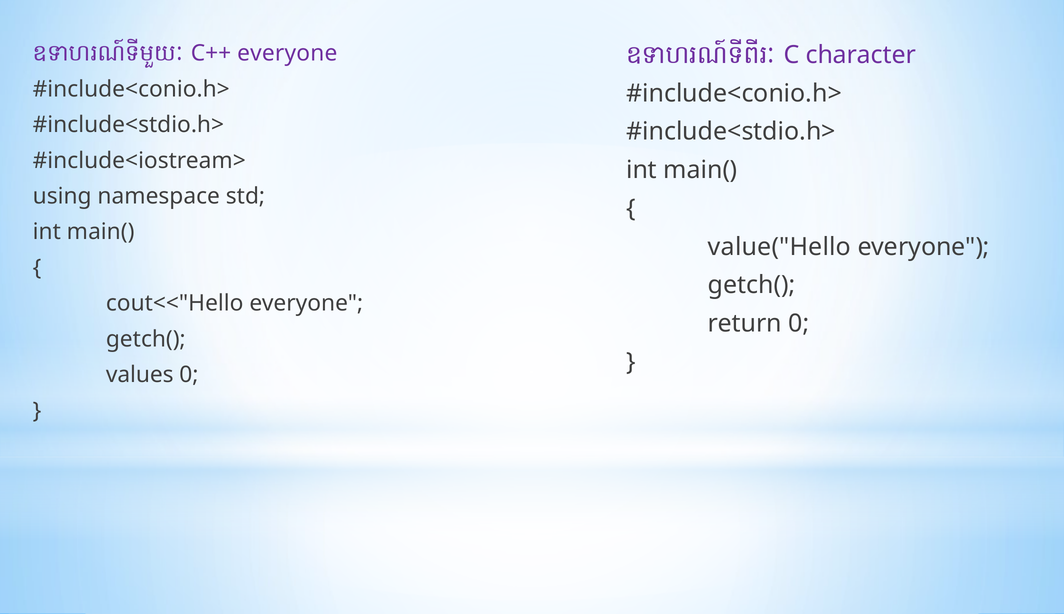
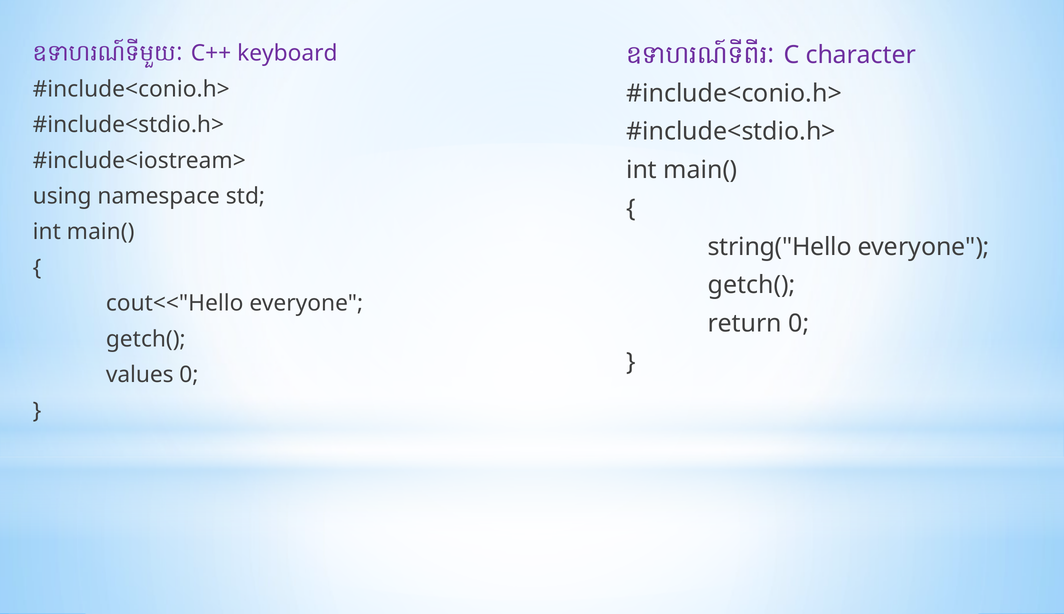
C++ everyone: everyone -> keyboard (287, 53)
value("Hello: value("Hello -> string("Hello (780, 247)
